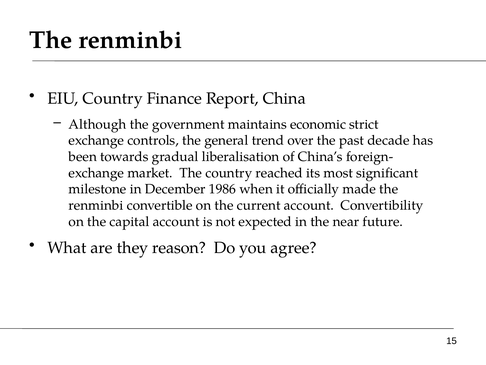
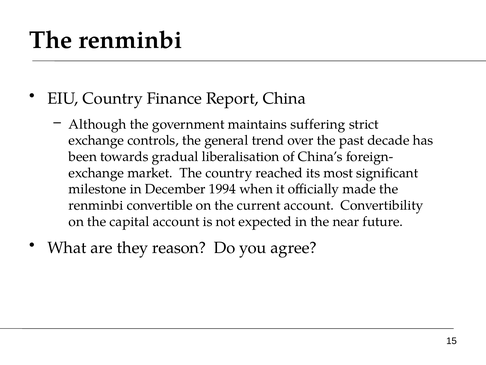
economic: economic -> suffering (318, 124)
1986: 1986 -> 1994 (222, 189)
